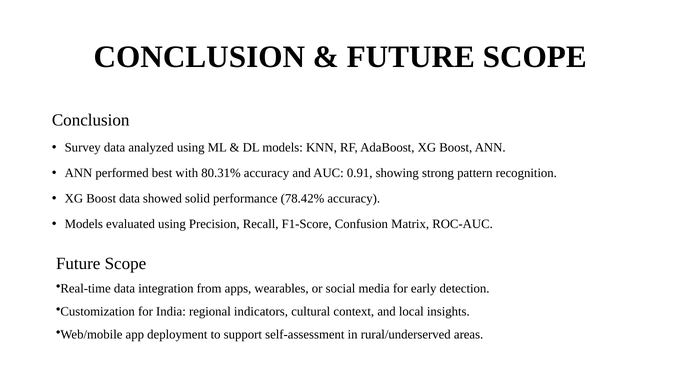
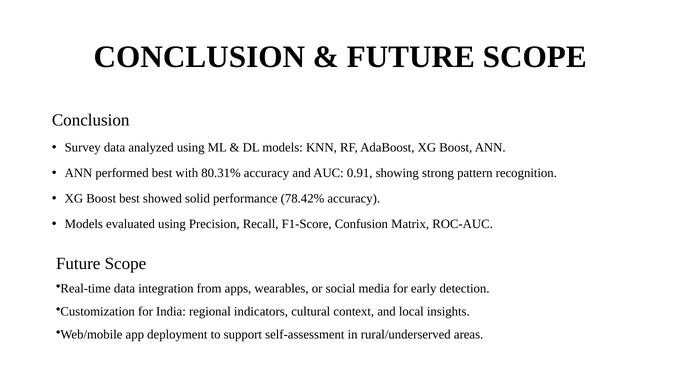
Boost data: data -> best (130, 199)
